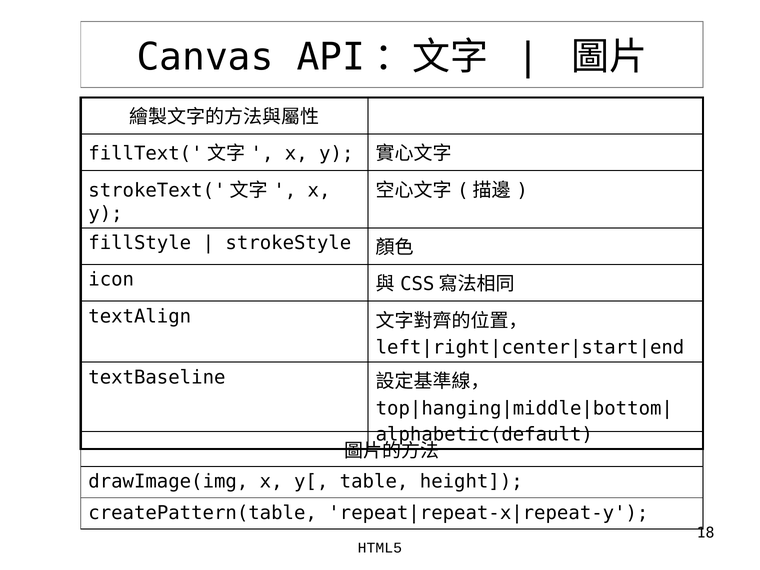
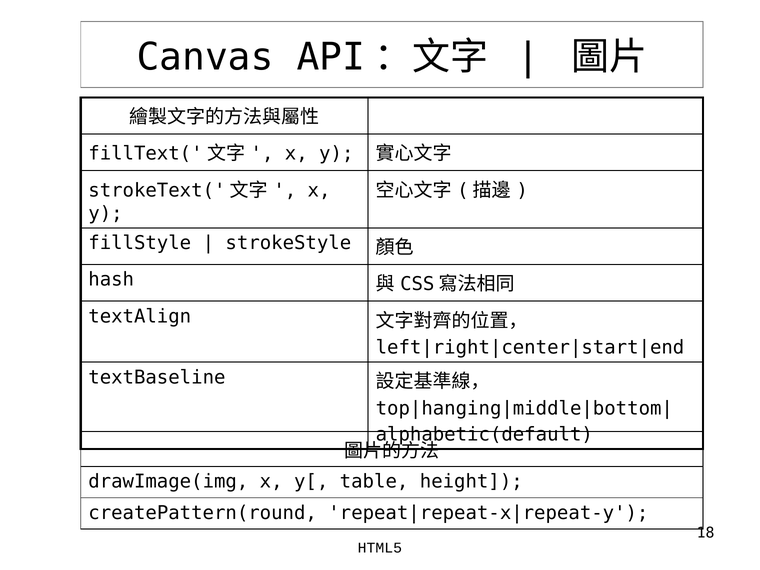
icon: icon -> hash (111, 280)
createPattern(table: createPattern(table -> createPattern(round (203, 513)
